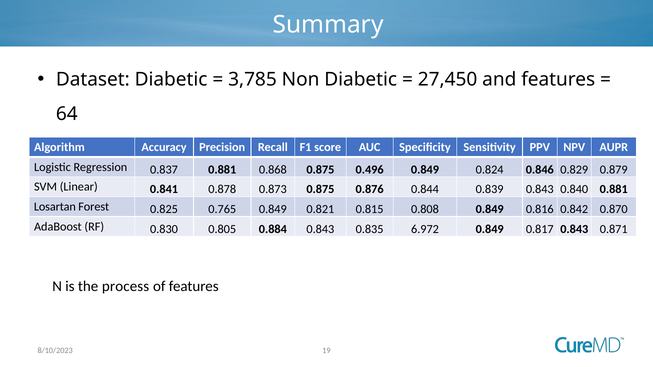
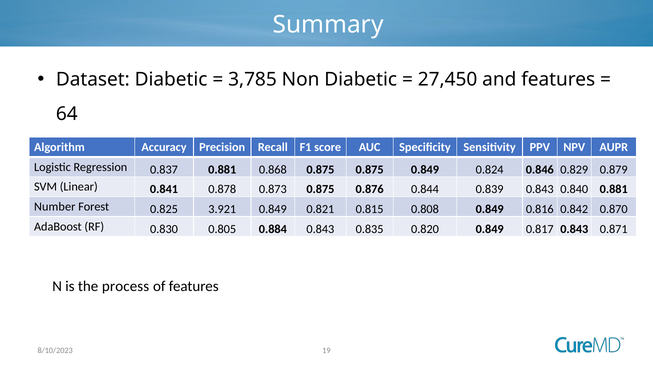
0.875 0.496: 0.496 -> 0.875 (370, 170)
Losartan: Losartan -> Number (55, 207)
0.765: 0.765 -> 3.921 (222, 209)
6.972: 6.972 -> 0.820 (425, 229)
